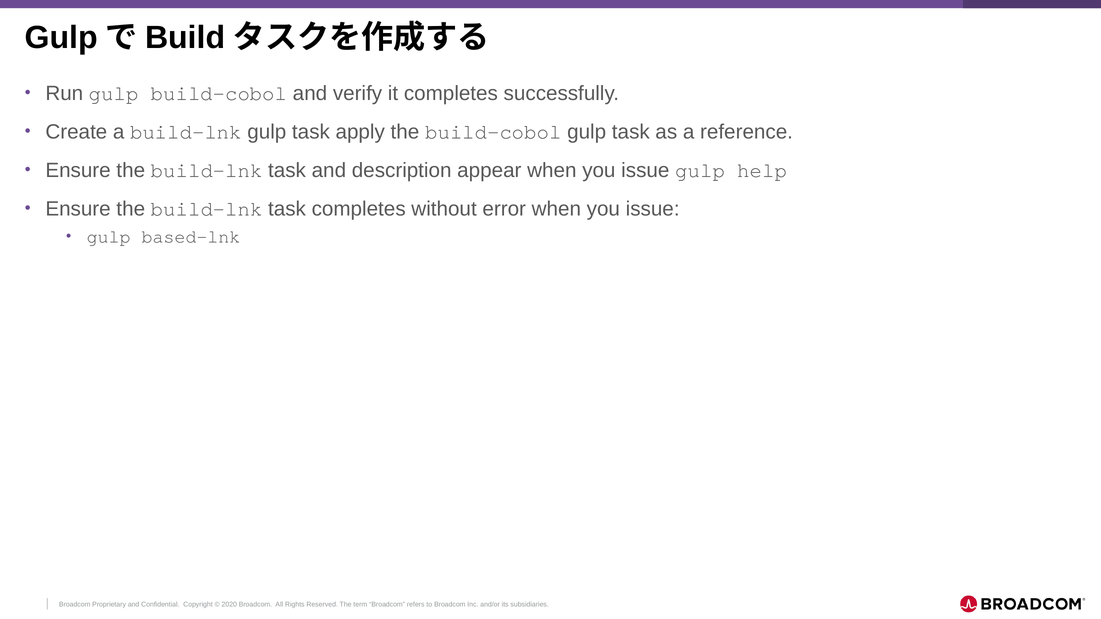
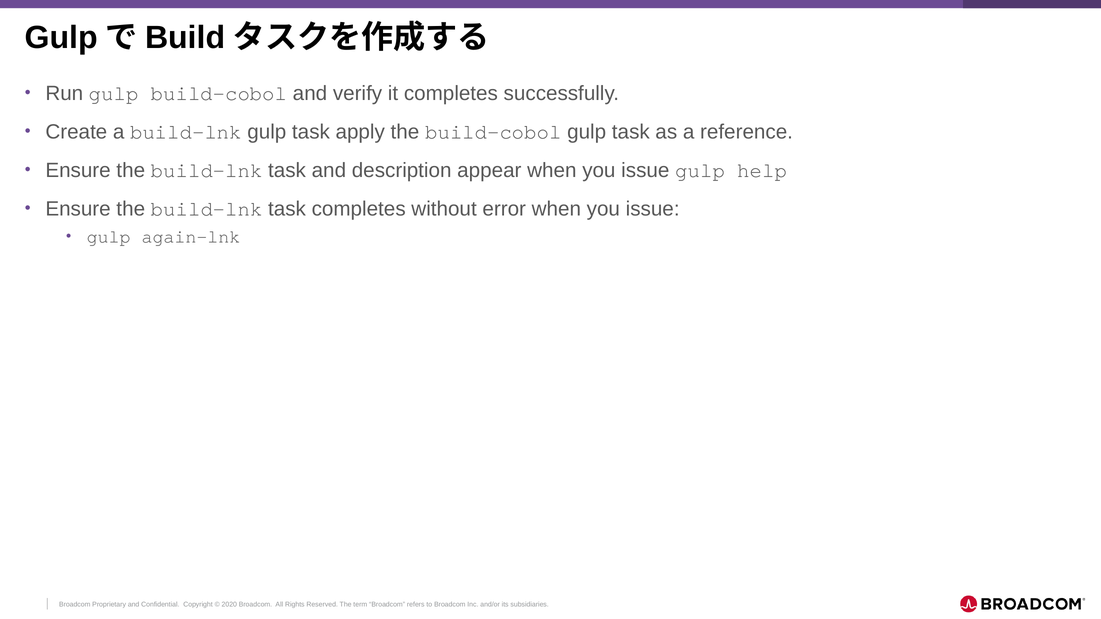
based-lnk: based-lnk -> again-lnk (191, 237)
